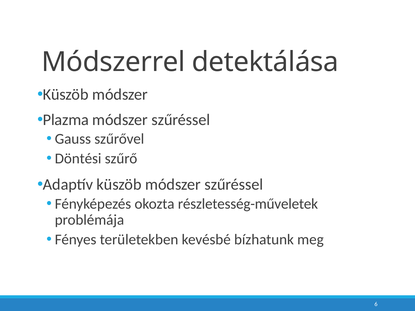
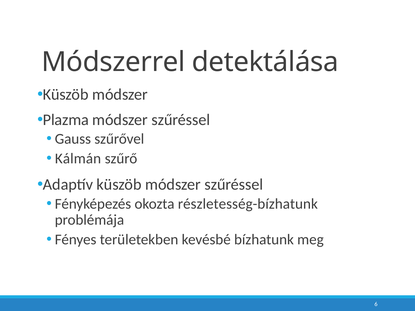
Döntési: Döntési -> Kálmán (78, 159)
részletesség-műveletek: részletesség-műveletek -> részletesség-bízhatunk (248, 204)
